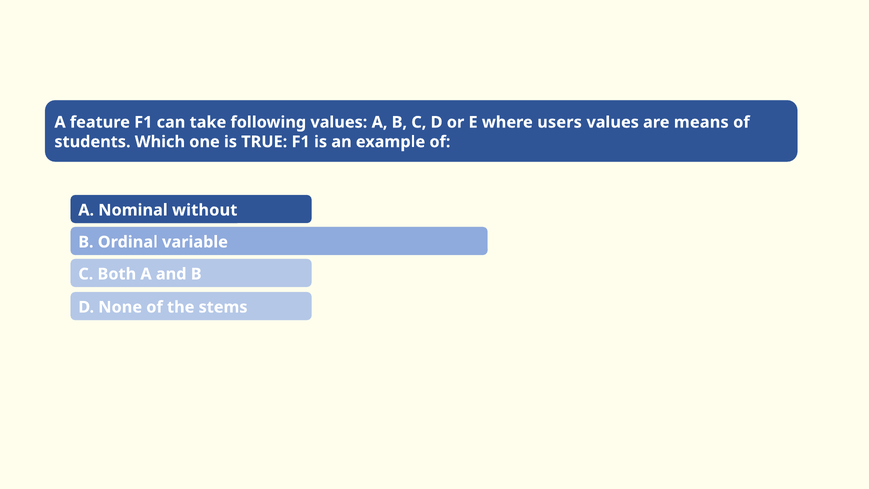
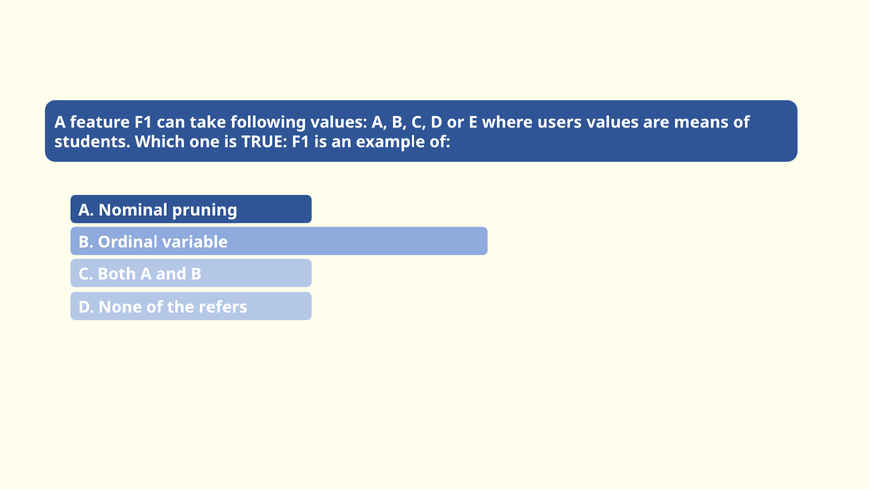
without: without -> pruning (205, 210)
stems: stems -> refers (223, 307)
